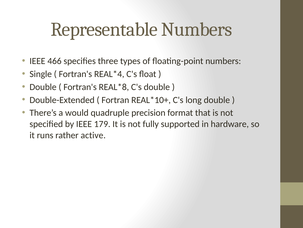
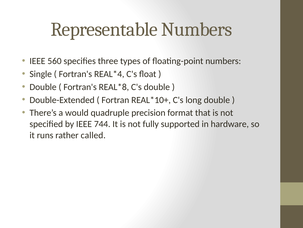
466: 466 -> 560 (54, 61)
179: 179 -> 744 (102, 124)
active: active -> called (93, 135)
